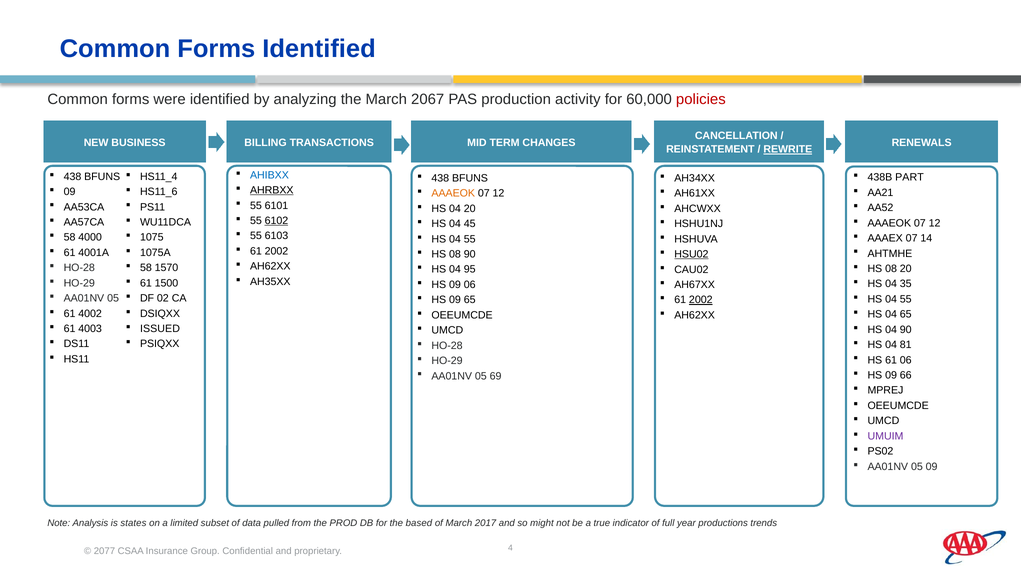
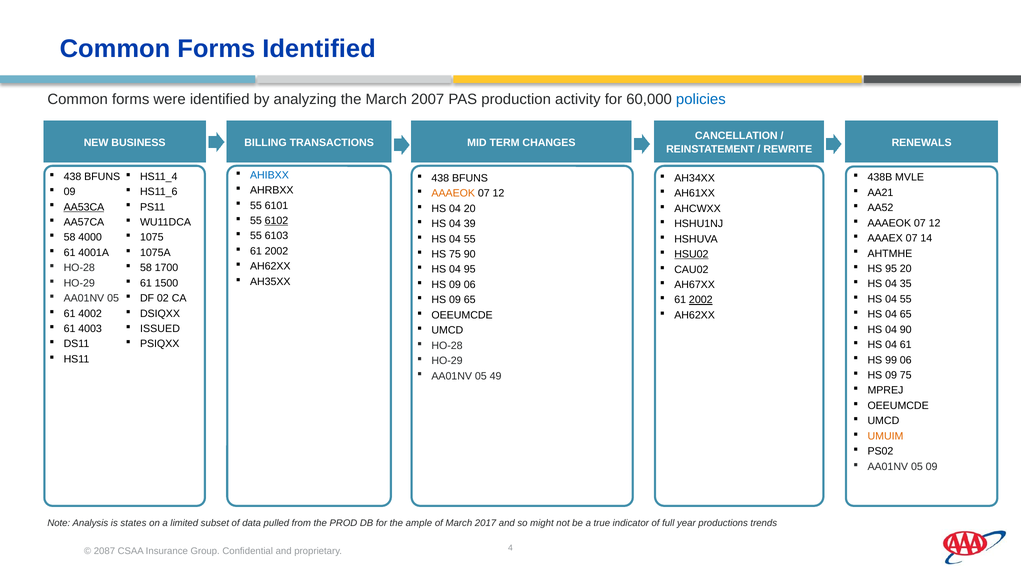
2067: 2067 -> 2007 (428, 100)
policies colour: red -> blue (701, 100)
REWRITE underline: present -> none (788, 150)
PART: PART -> MVLE (910, 178)
AHRBXX underline: present -> none (272, 190)
AA53CA underline: none -> present (84, 207)
45: 45 -> 39 (470, 224)
08: 08 -> 75 (455, 254)
1570: 1570 -> 1700 (166, 268)
08: 08 -> 95 (891, 269)
04 81: 81 -> 61 (906, 345)
HS 61: 61 -> 99 (891, 360)
09 66: 66 -> 75 (906, 375)
69: 69 -> 49 (496, 376)
UMUIM colour: purple -> orange (885, 436)
based: based -> ample (419, 523)
2077: 2077 -> 2087 (104, 552)
